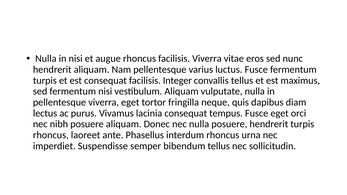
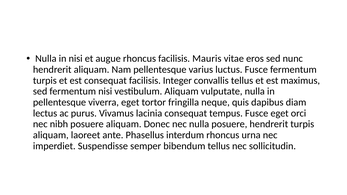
facilisis Viverra: Viverra -> Mauris (207, 59)
rhoncus: rhoncus -> aliquam (51, 135)
